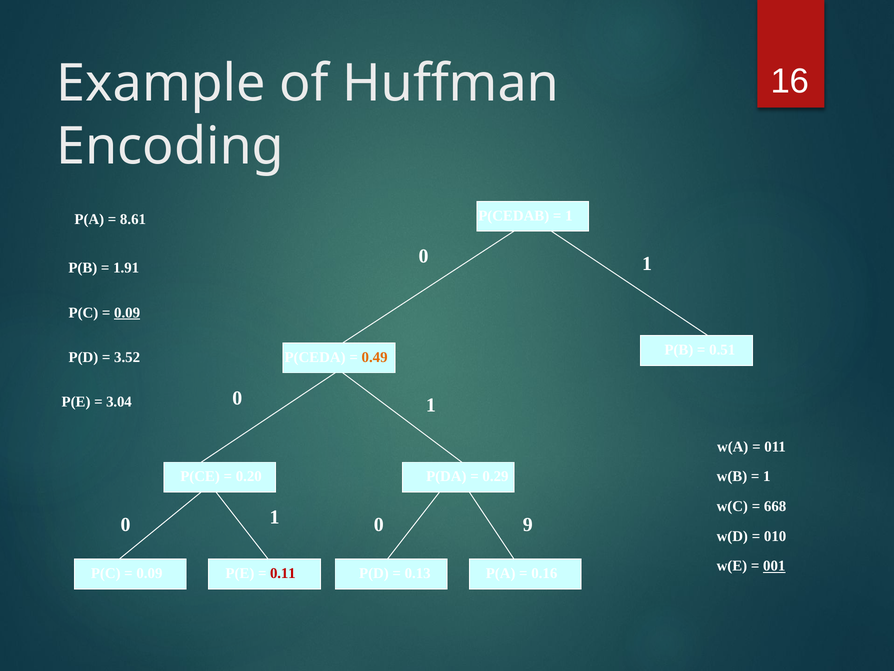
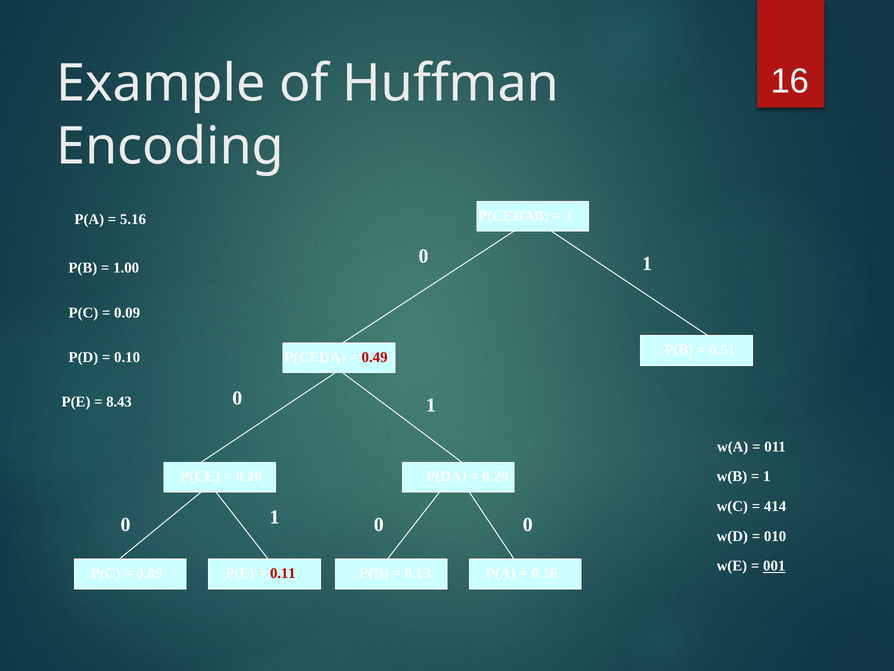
8.61: 8.61 -> 5.16 (133, 219)
1.91: 1.91 -> 1.00 (126, 268)
0.09 underline: present -> none (127, 312)
3.52: 3.52 -> 0.10 (127, 357)
0.49 colour: orange -> red (375, 357)
3.04: 3.04 -> 8.43 (119, 402)
668: 668 -> 414 (775, 506)
9: 9 -> 0 (528, 524)
